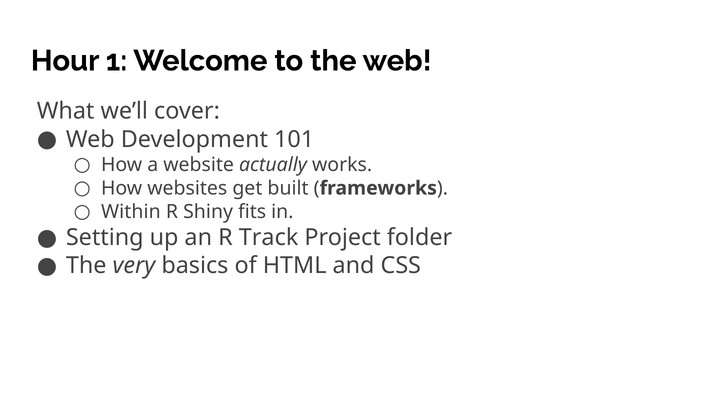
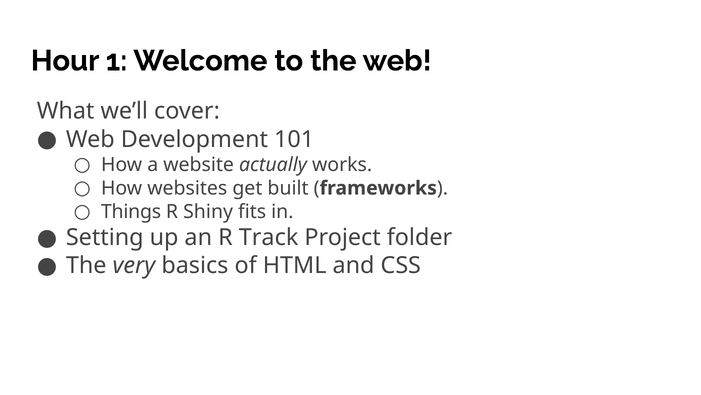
Within: Within -> Things (131, 211)
